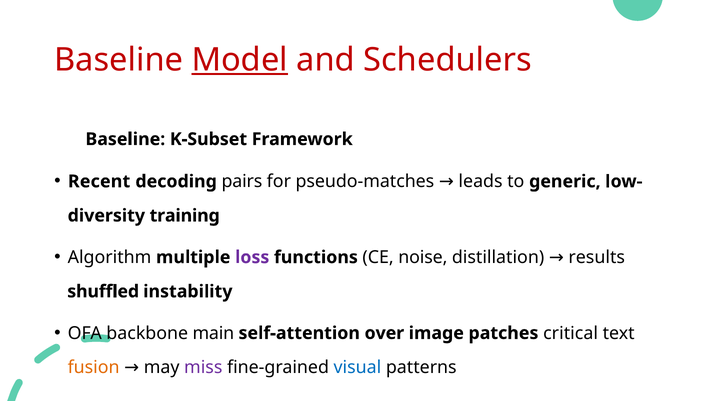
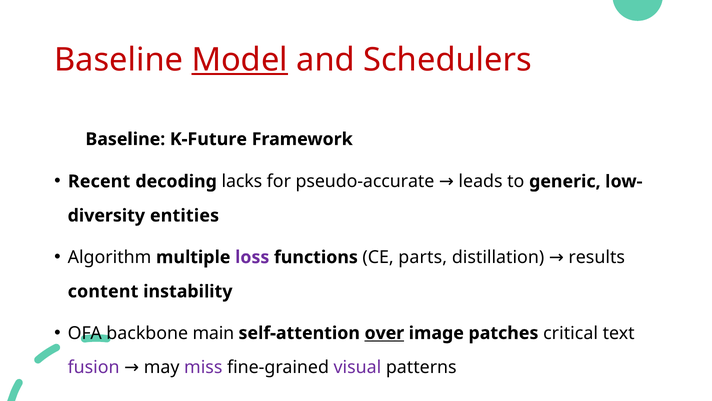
K-Subset: K-Subset -> K-Future (208, 139)
pairs: pairs -> lacks (242, 181)
pseudo-matches: pseudo-matches -> pseudo-accurate (365, 181)
training: training -> entities (185, 215)
noise: noise -> parts (423, 257)
shuffled: shuffled -> content (103, 291)
over underline: none -> present (384, 333)
fusion colour: orange -> purple (94, 367)
visual colour: blue -> purple (357, 367)
